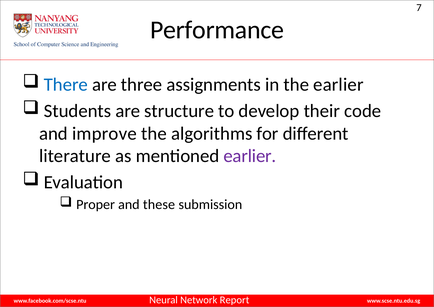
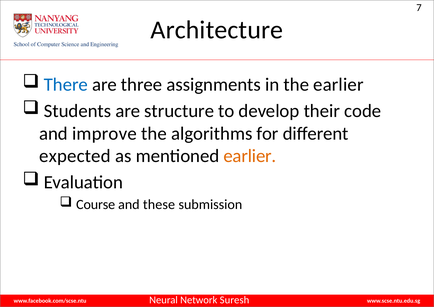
Performance: Performance -> Architecture (217, 30)
literature: literature -> expected (75, 156)
earlier colour: purple -> orange (250, 156)
Proper: Proper -> Course (96, 205)
Report: Report -> Suresh (235, 301)
